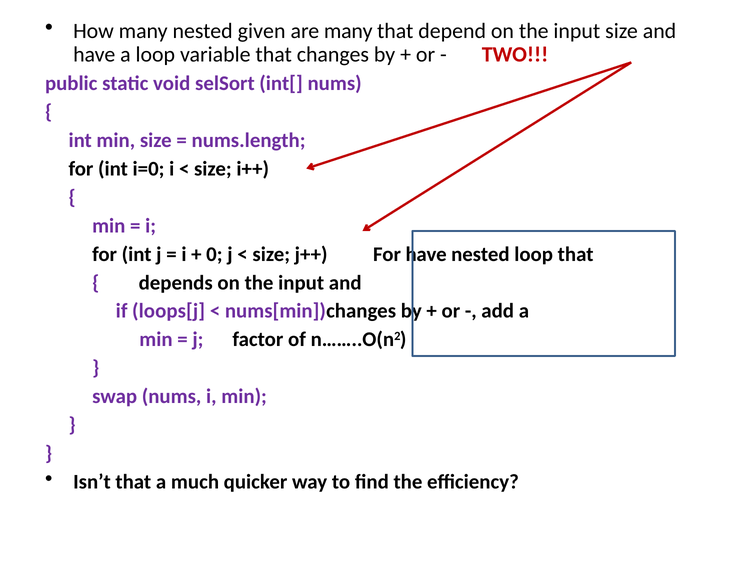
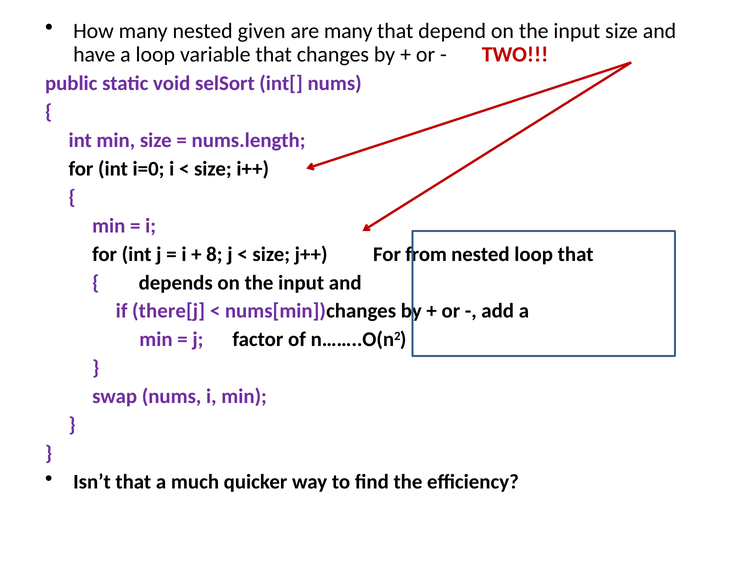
0: 0 -> 8 (214, 254)
For have: have -> from (426, 254)
loops[j: loops[j -> there[j (169, 311)
